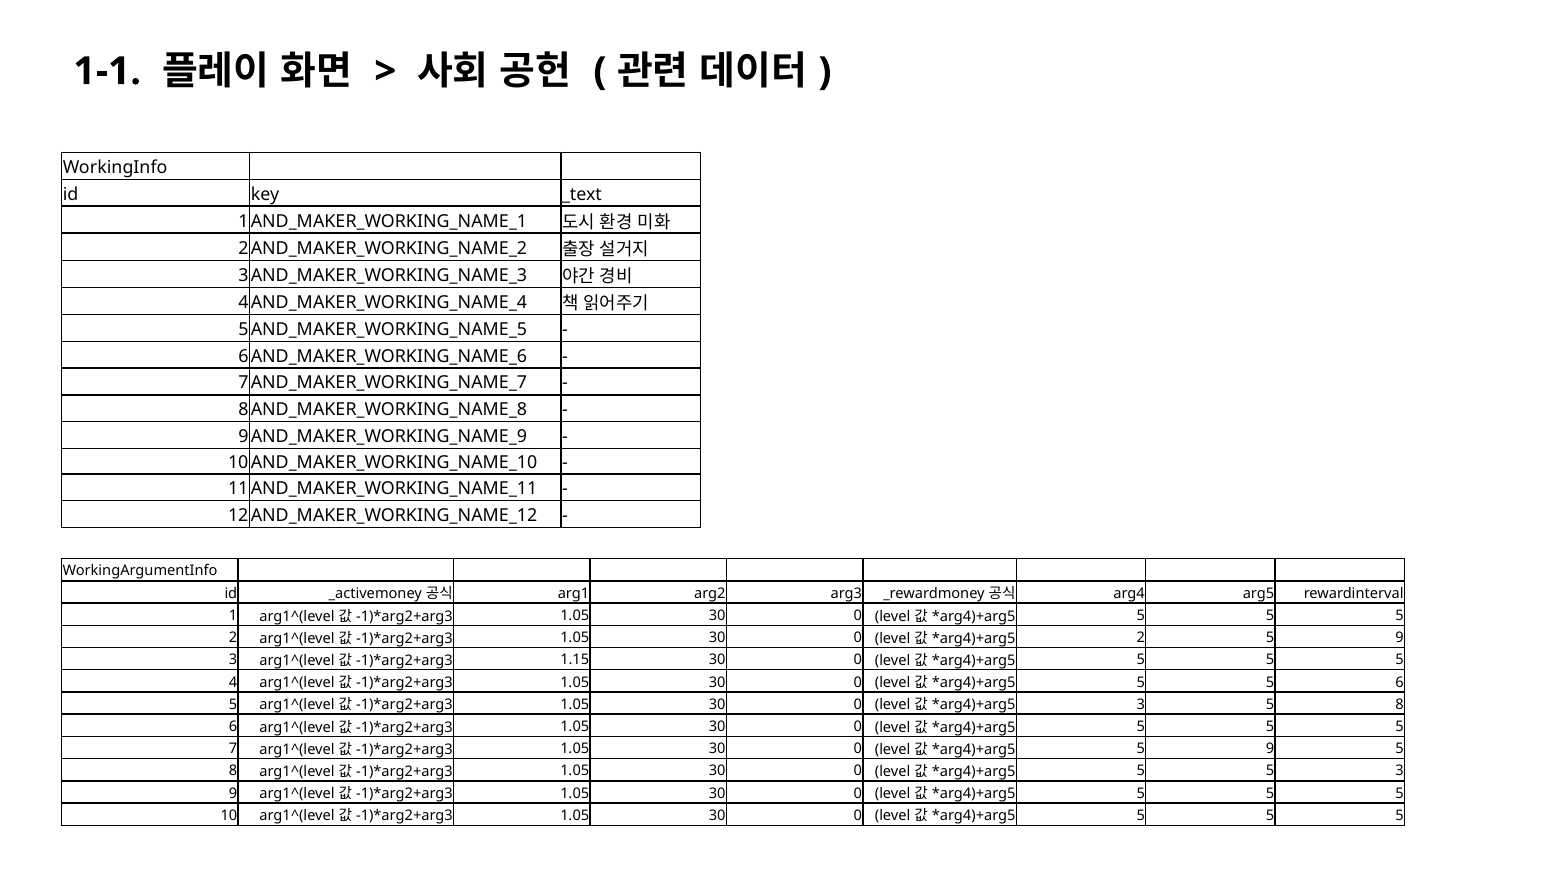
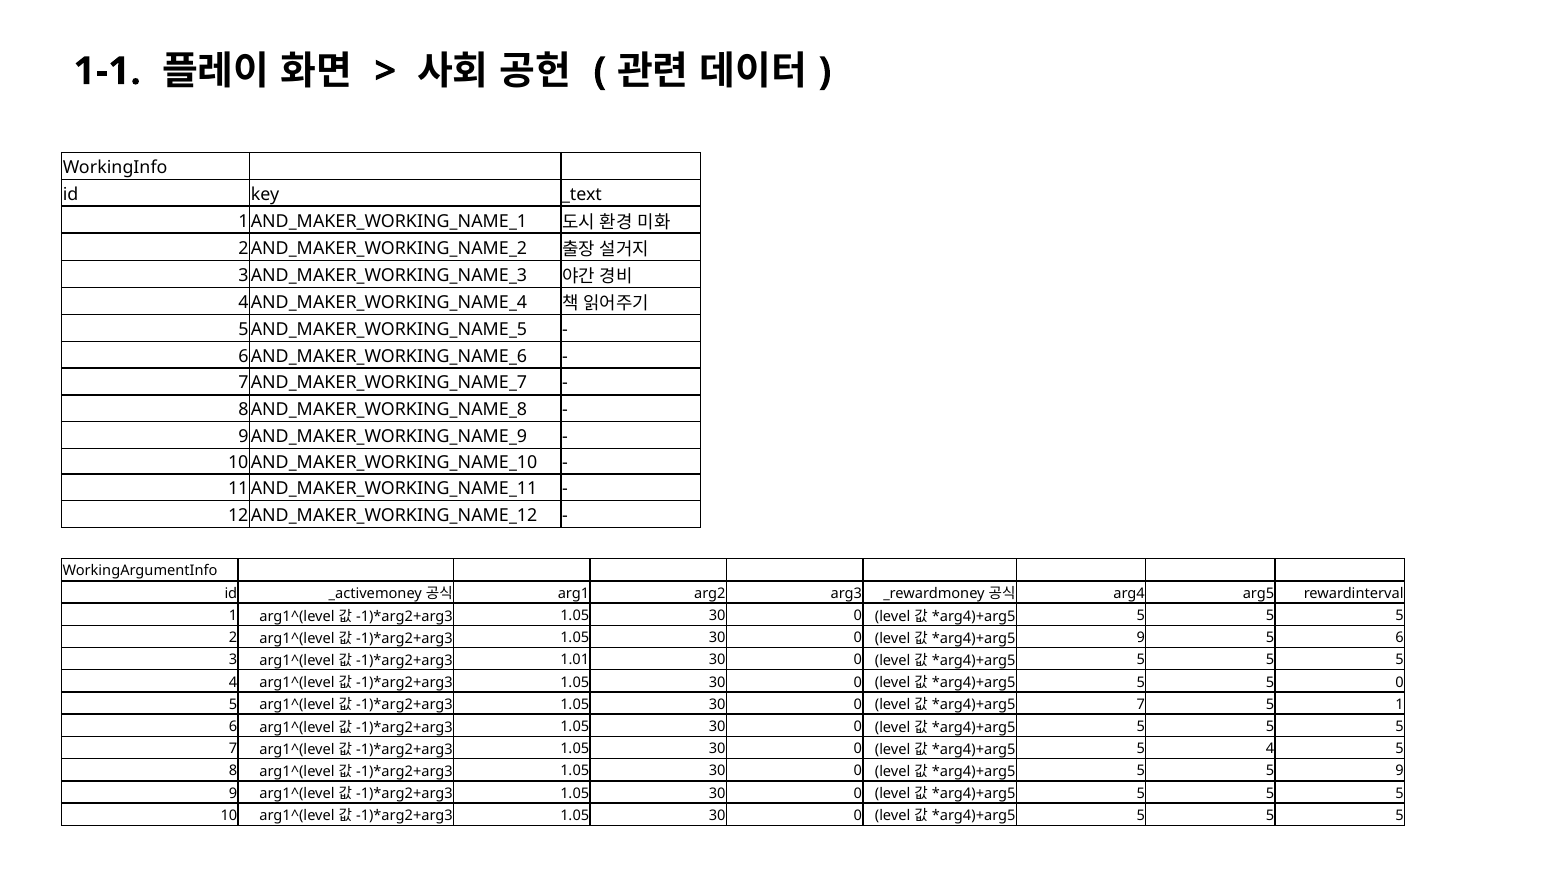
2: 2 -> 9 (1141, 638)
9: 9 -> 6 (1399, 638)
1.15: 1.15 -> 1.01 (575, 660)
5 6: 6 -> 0 (1399, 682)
3: 3 -> 7 (1141, 704)
8: 8 -> 1 (1399, 704)
9: 9 -> 4 (1270, 749)
5 3: 3 -> 9 (1399, 771)
